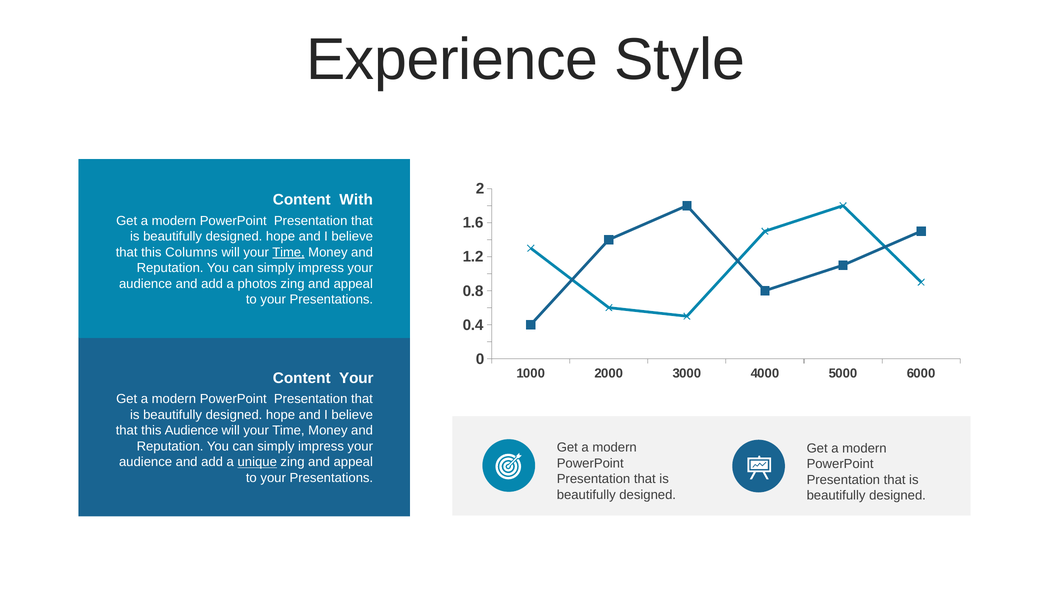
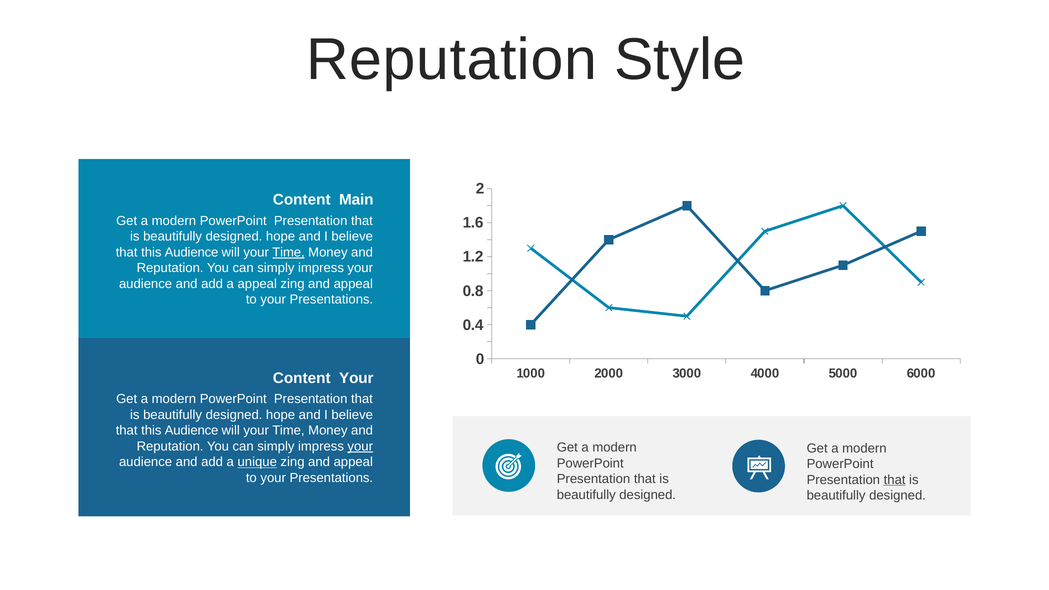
Experience: Experience -> Reputation (452, 60)
With: With -> Main (356, 200)
Columns: Columns -> Audience (192, 252)
a photos: photos -> appeal (257, 284)
your underline: none -> present (360, 446)
that underline: none -> present (895, 480)
